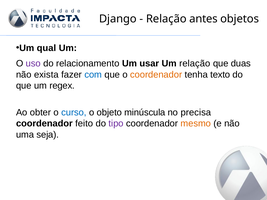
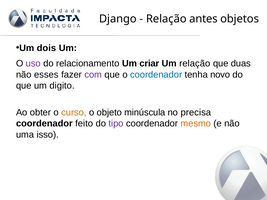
qual: qual -> dois (46, 48)
usar: usar -> criar (149, 64)
exista: exista -> esses (46, 75)
com colour: blue -> purple (93, 75)
coordenador colour: orange -> blue (156, 75)
texto: texto -> novo (220, 75)
regex: regex -> digito (62, 86)
curso colour: blue -> orange (74, 113)
seja: seja -> isso (48, 135)
